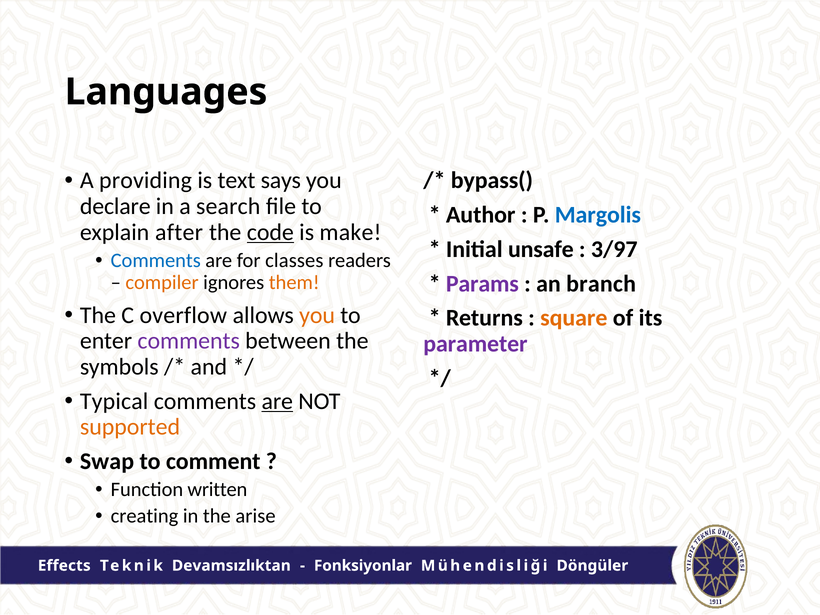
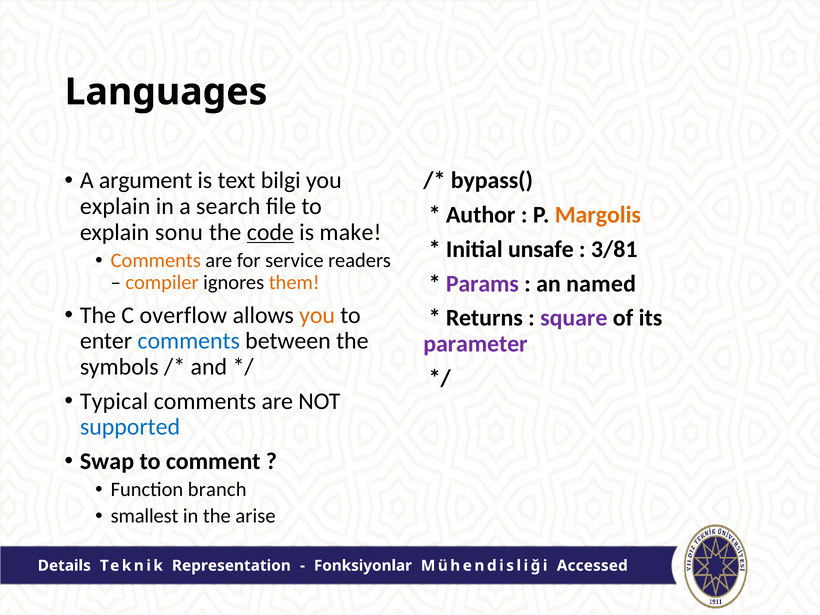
providing: providing -> argument (146, 181)
says: says -> bilgi (281, 181)
declare: declare -> explain (115, 206)
Margolis colour: blue -> orange (598, 215)
after: after -> sonu (179, 232)
3/97: 3/97 -> 3/81 (614, 249)
Comments colour: blue -> orange (156, 261)
classes: classes -> service (294, 261)
branch: branch -> named (601, 284)
square colour: orange -> purple (574, 318)
comments colour: purple -> blue (189, 341)
are underline: present -> none (277, 401)
supported colour: orange -> blue (130, 427)
written: written -> branch (217, 490)
creating: creating -> smallest (145, 516)
Effects: Effects -> Details (64, 566)
Devamsızlıktan: Devamsızlıktan -> Representation (231, 566)
Döngüler: Döngüler -> Accessed (592, 566)
